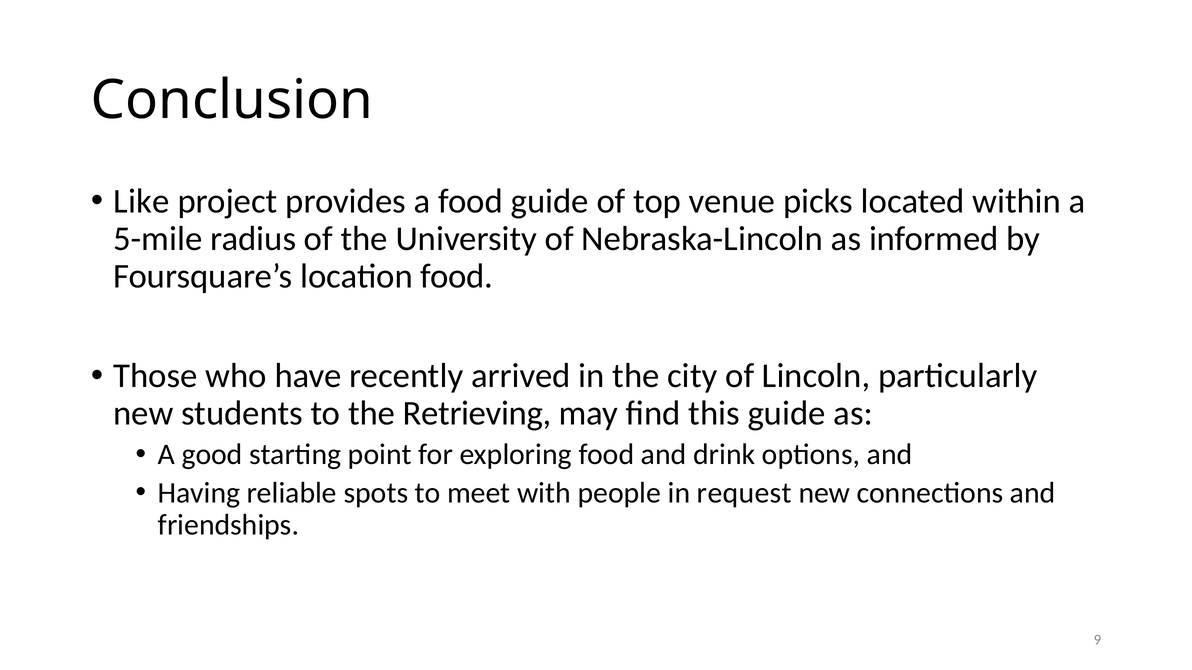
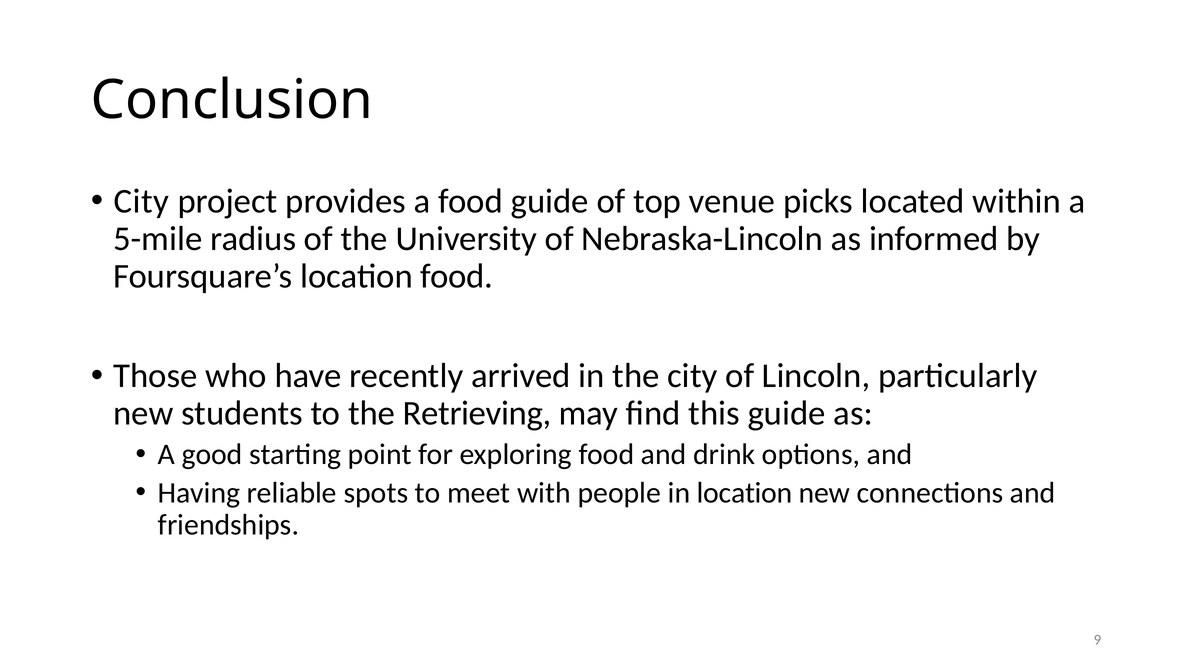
Like: Like -> City (141, 201)
in request: request -> location (745, 493)
